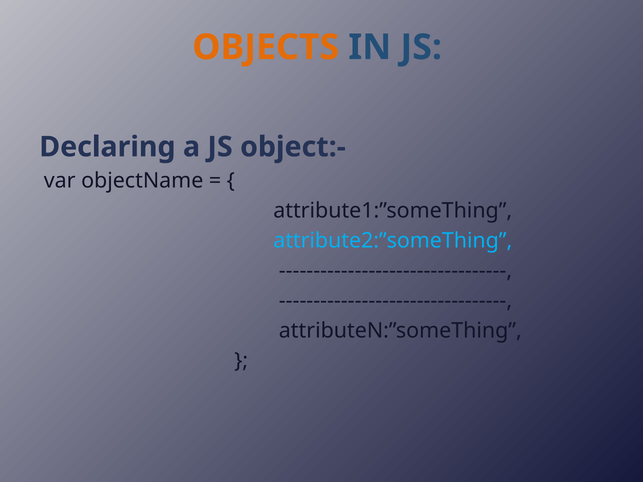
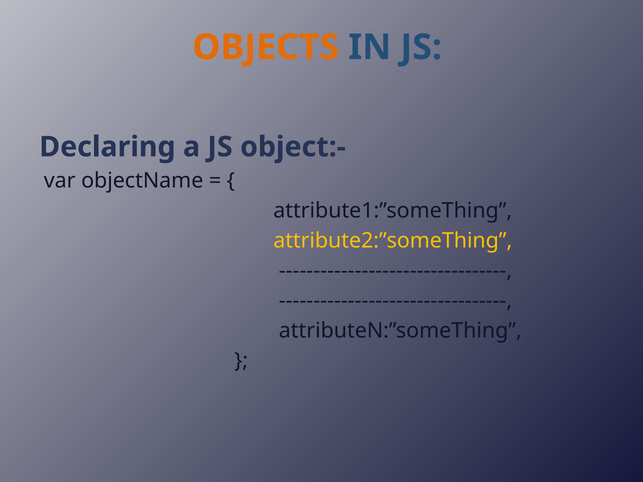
attribute2:”someThing colour: light blue -> yellow (393, 241)
